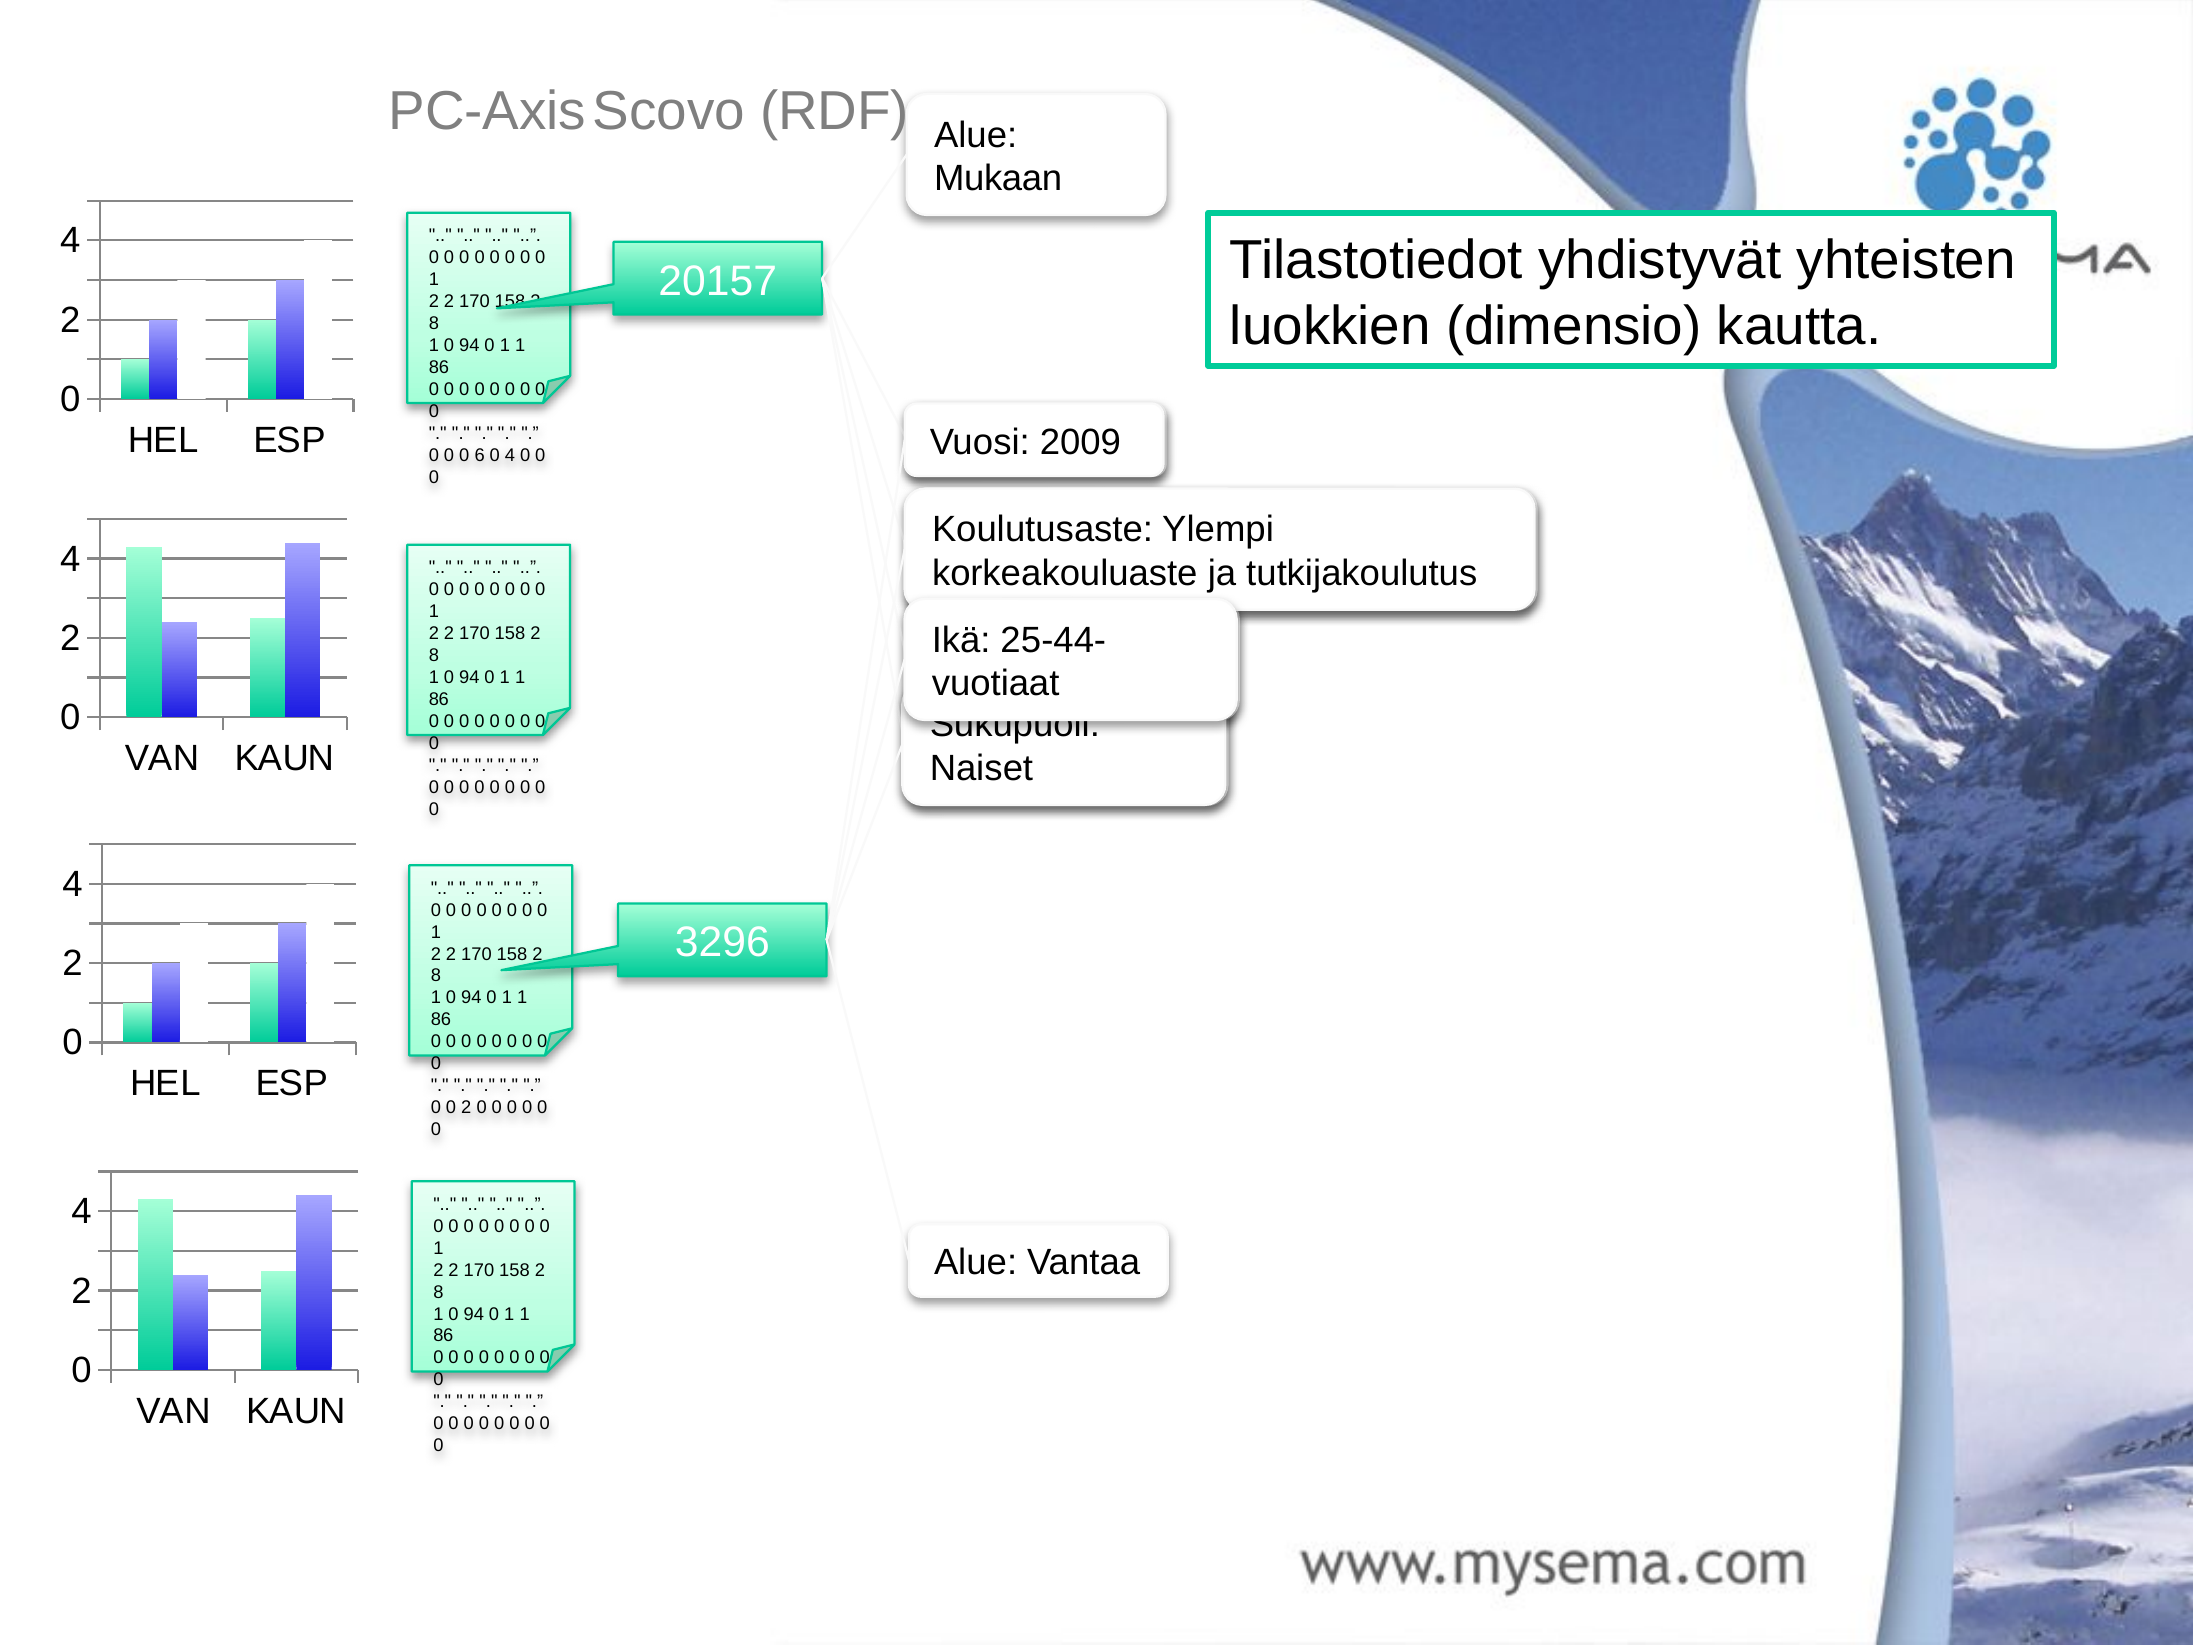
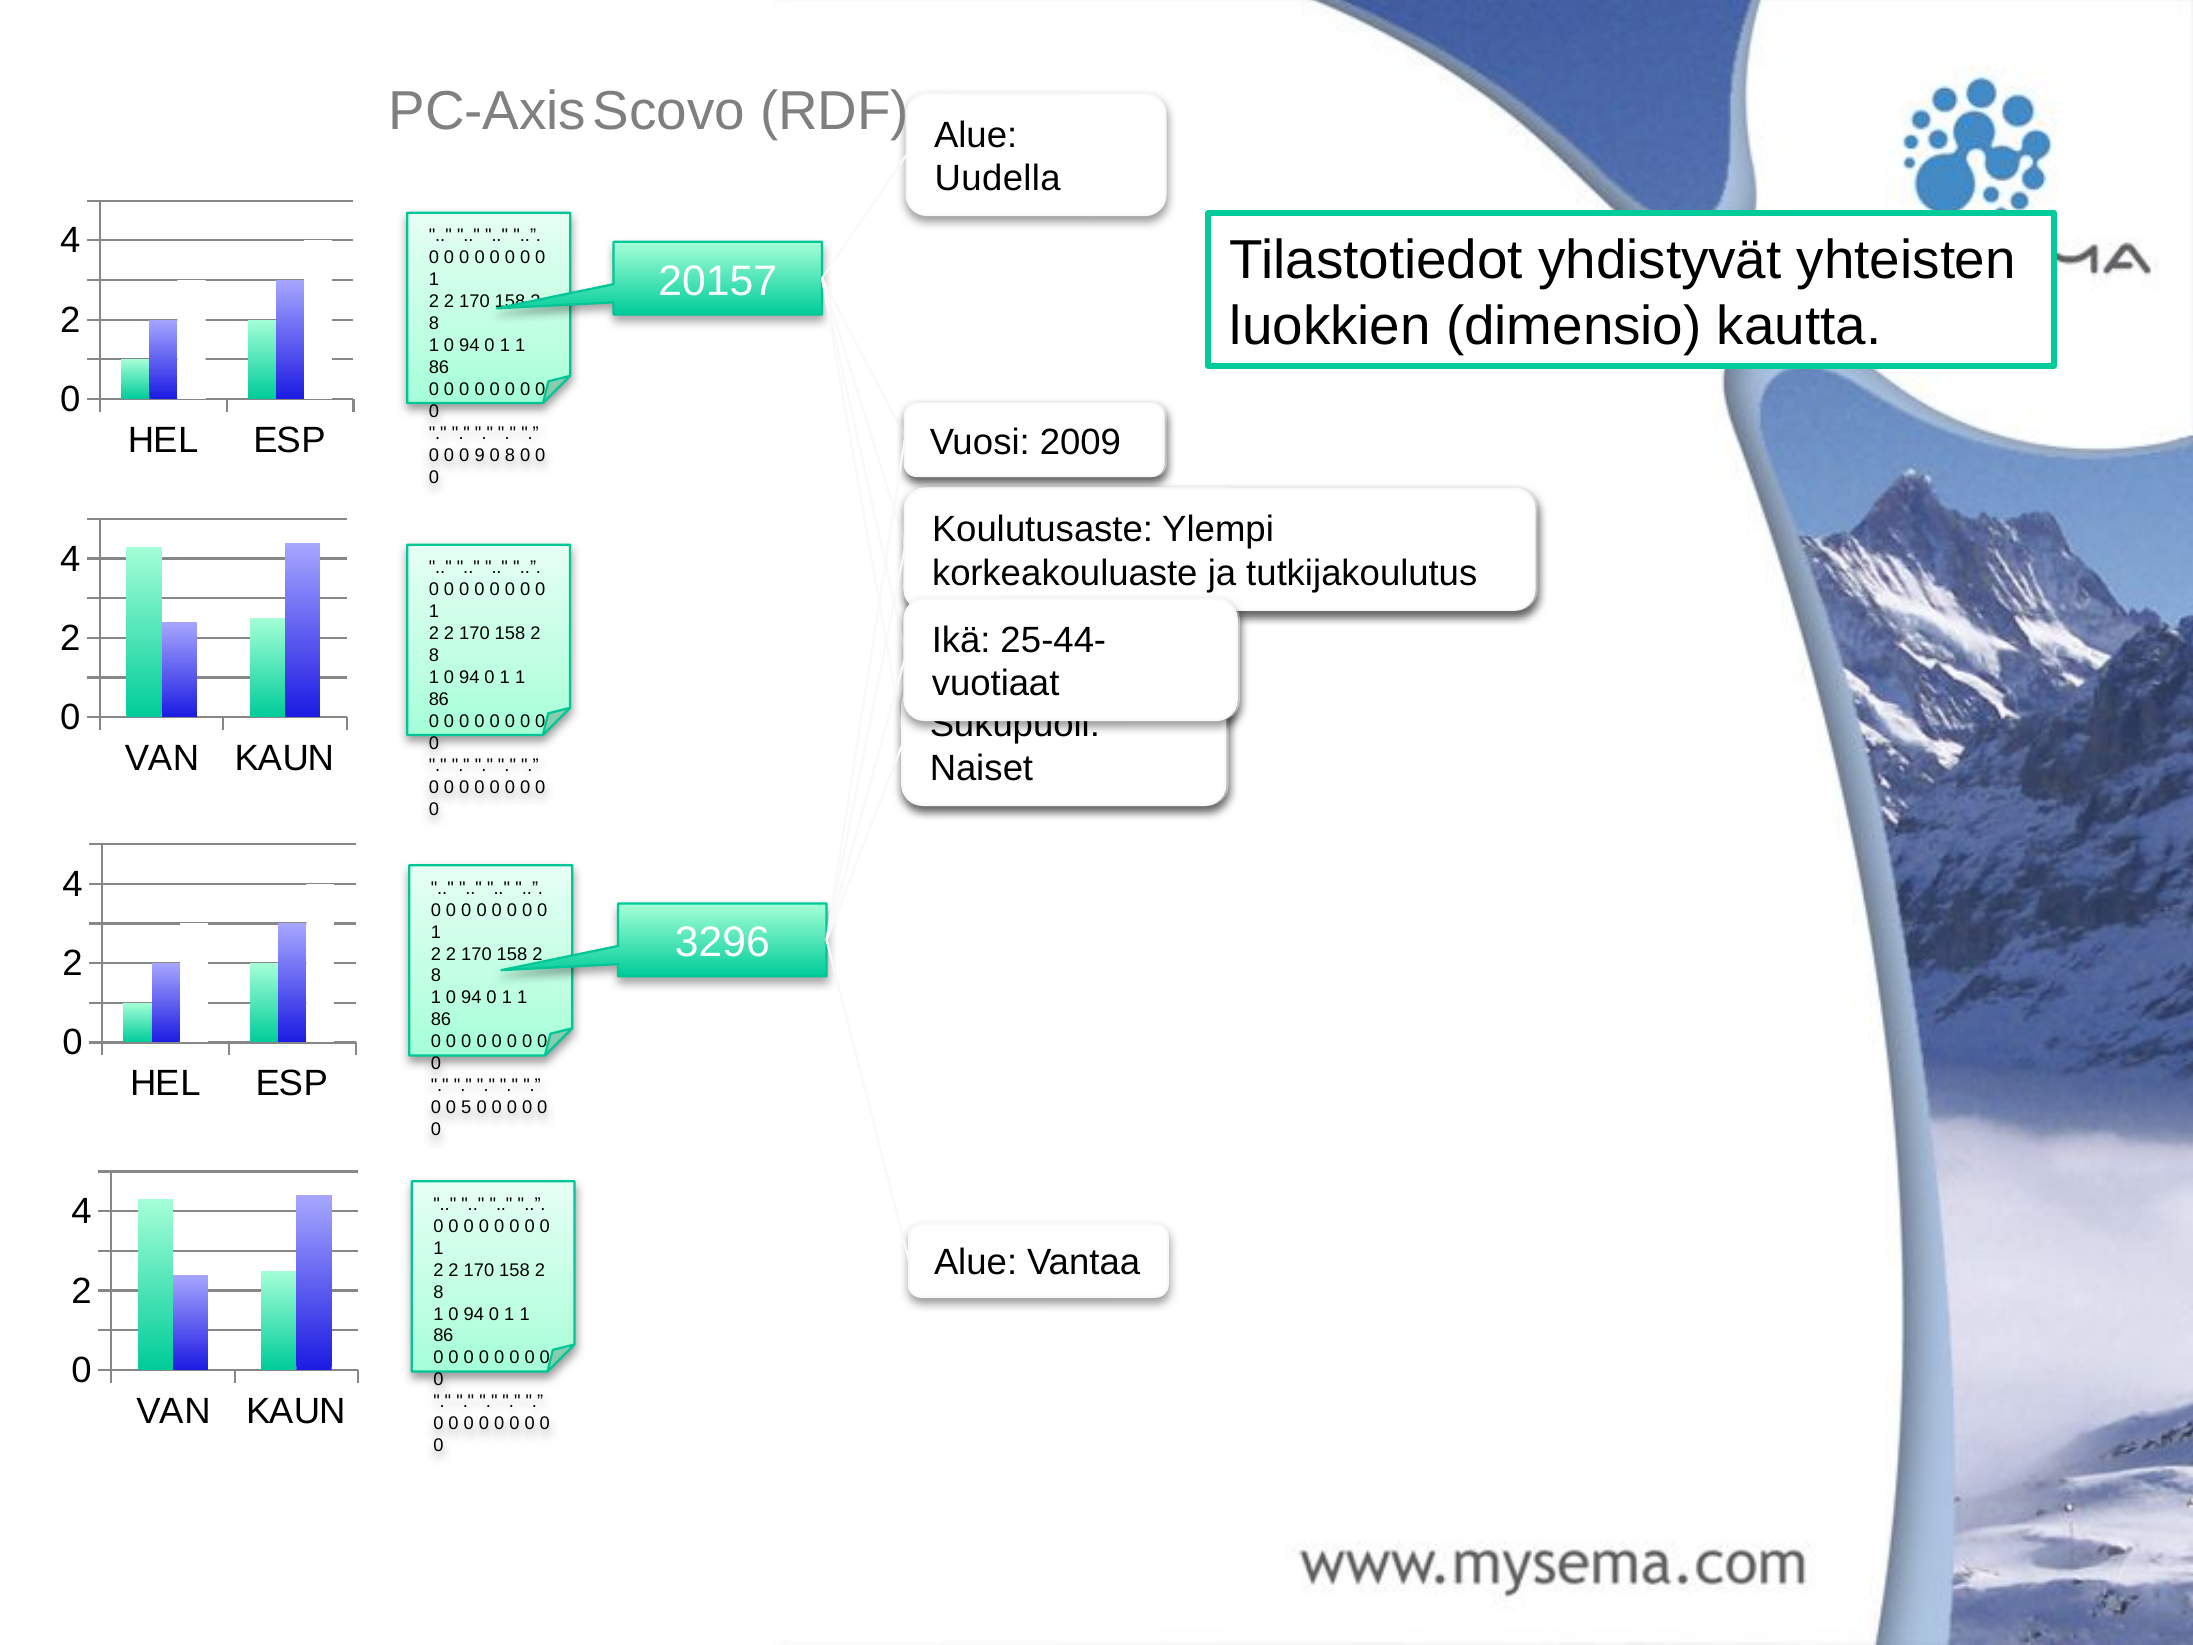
Mukaan: Mukaan -> Uudella (998, 179)
6: 6 -> 9 (480, 455)
0 4: 4 -> 8 (510, 455)
0 0 2: 2 -> 5 (466, 1107)
